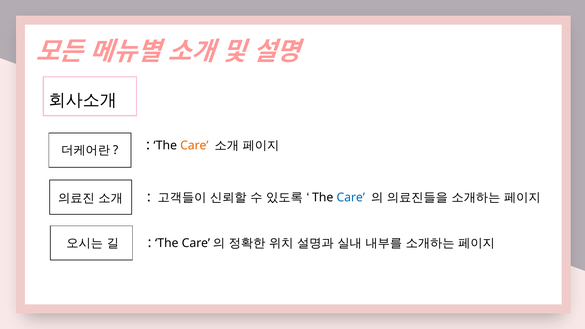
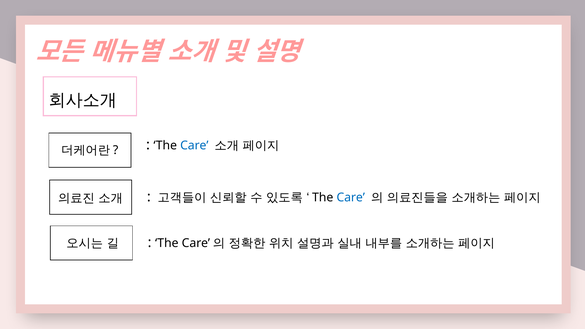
Care colour: orange -> blue (194, 145)
